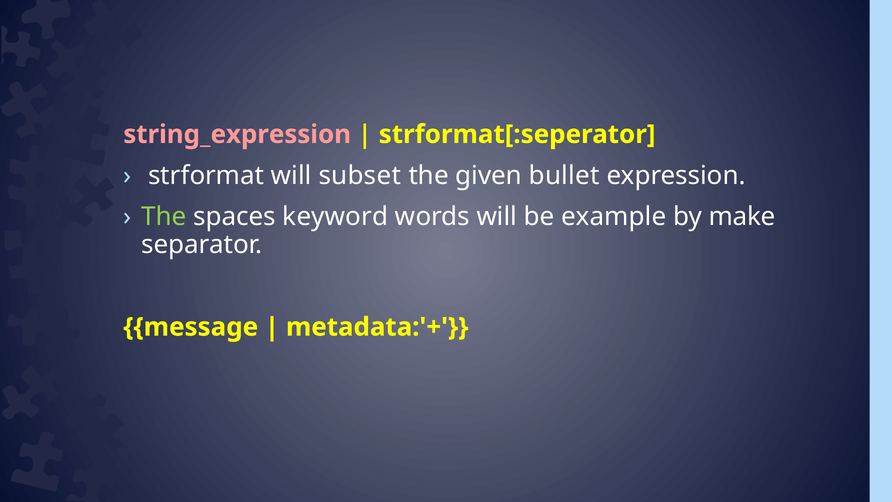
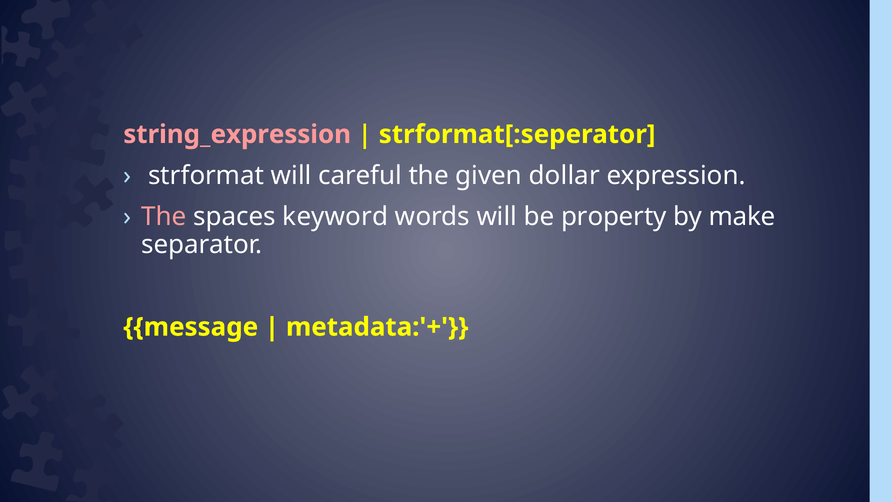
subset: subset -> careful (360, 175)
bullet: bullet -> dollar (564, 175)
The colour: light green -> pink (164, 217)
example: example -> property (614, 217)
